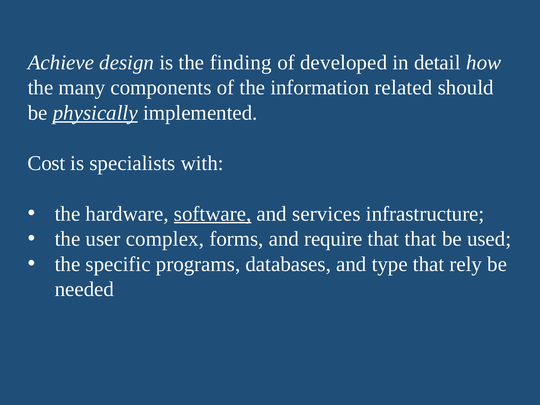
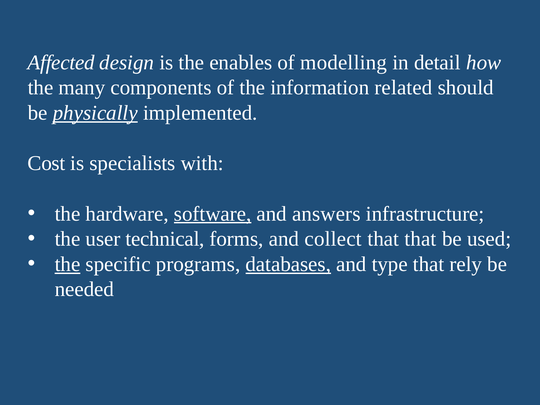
Achieve: Achieve -> Affected (61, 62)
finding: finding -> enables (241, 62)
developed: developed -> modelling (344, 62)
services: services -> answers (326, 214)
complex: complex -> technical (165, 239)
require: require -> collect (333, 239)
the underline: none -> present (68, 264)
databases underline: none -> present (288, 264)
